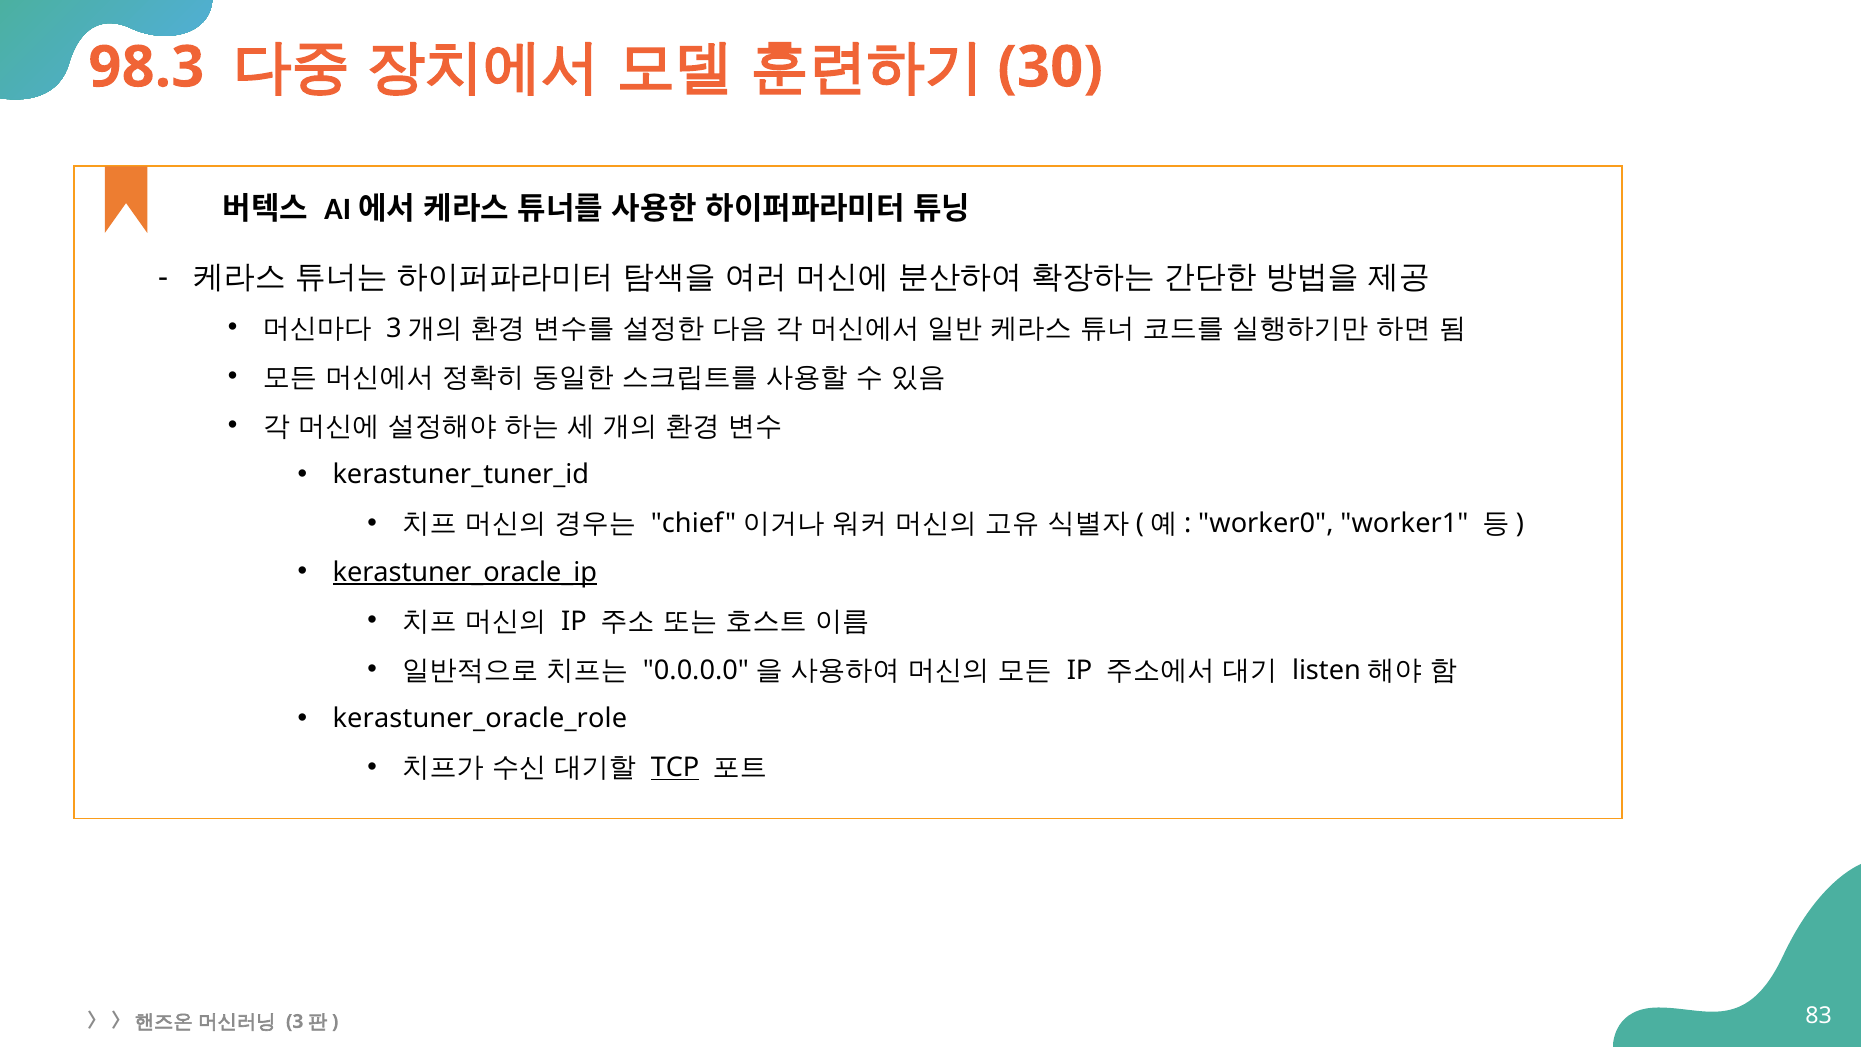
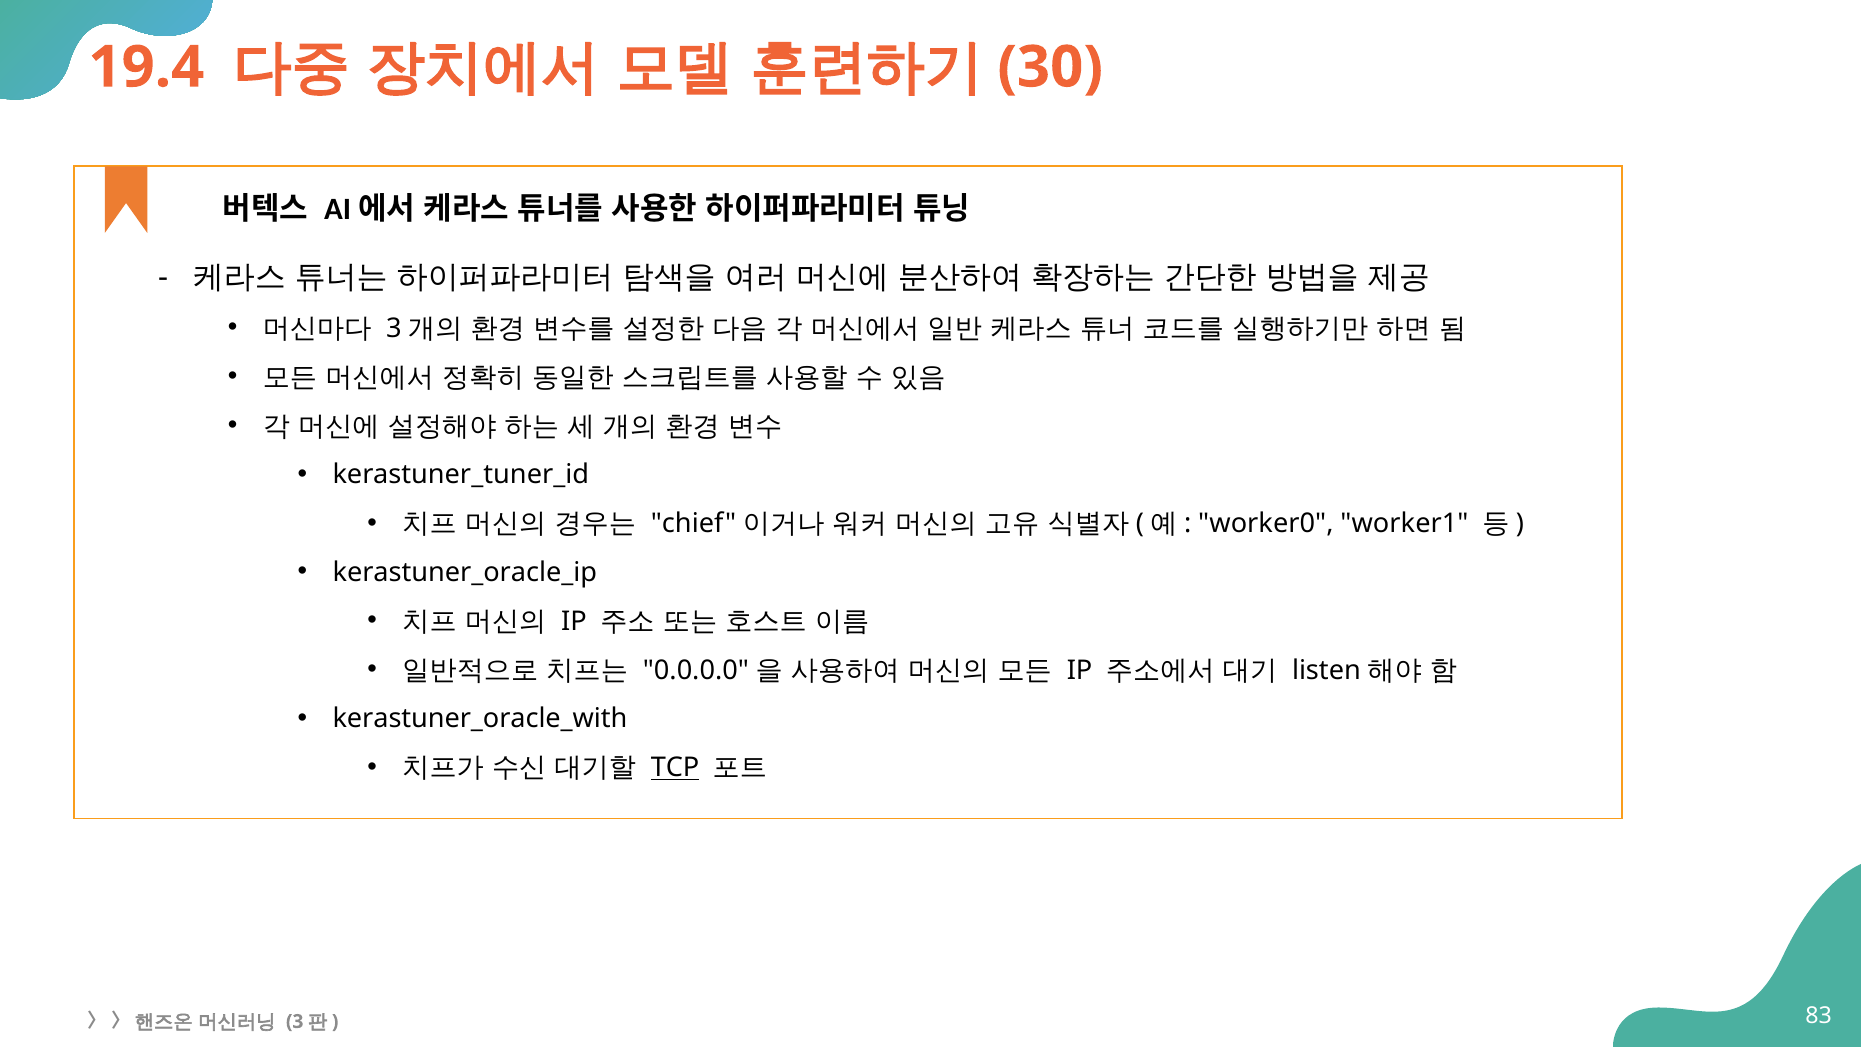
98.3: 98.3 -> 19.4 (146, 67)
kerastuner_oracle_ip underline: present -> none (465, 572)
kerastuner_oracle_role: kerastuner_oracle_role -> kerastuner_oracle_with (480, 719)
